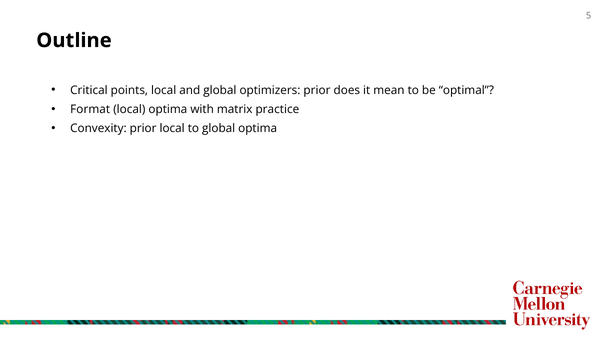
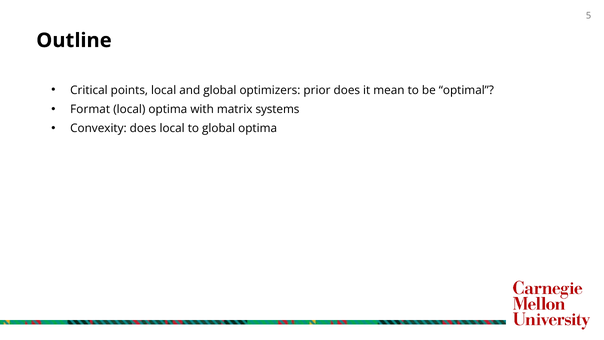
practice: practice -> systems (277, 109)
Convexity prior: prior -> does (143, 128)
